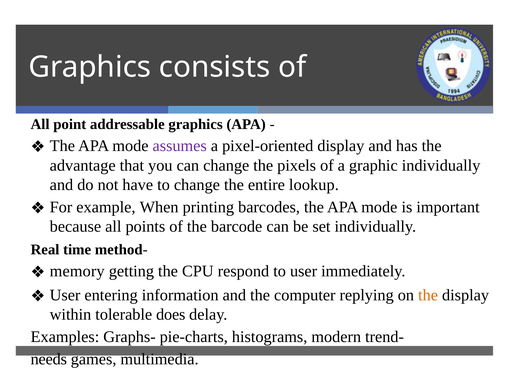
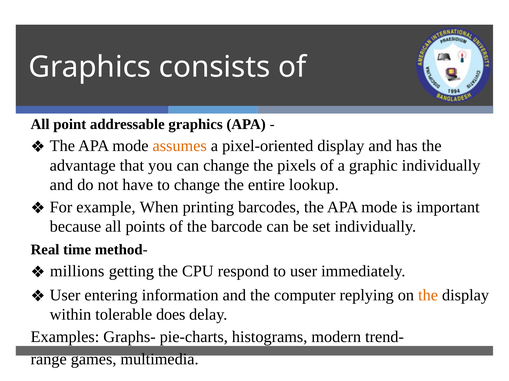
assumes colour: purple -> orange (180, 146)
memory: memory -> millions (77, 272)
needs: needs -> range (49, 360)
